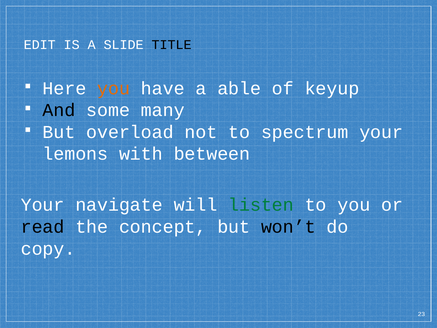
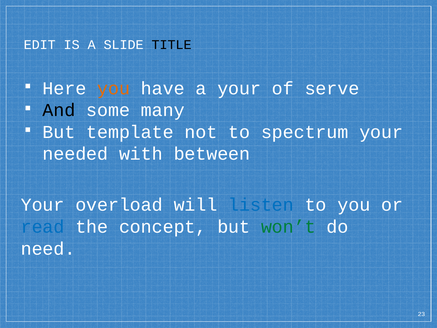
a able: able -> your (239, 88)
keyup: keyup -> serve (332, 88)
overload: overload -> template (130, 132)
lemons: lemons -> needed (75, 154)
navigate: navigate -> overload (119, 205)
listen colour: green -> blue (261, 205)
read colour: black -> blue (43, 227)
won’t colour: black -> green (288, 227)
copy: copy -> need (48, 249)
